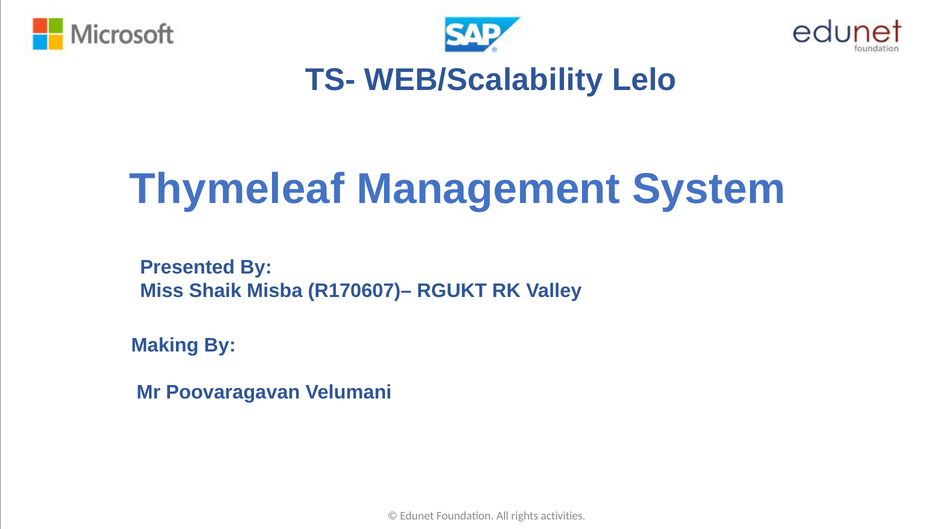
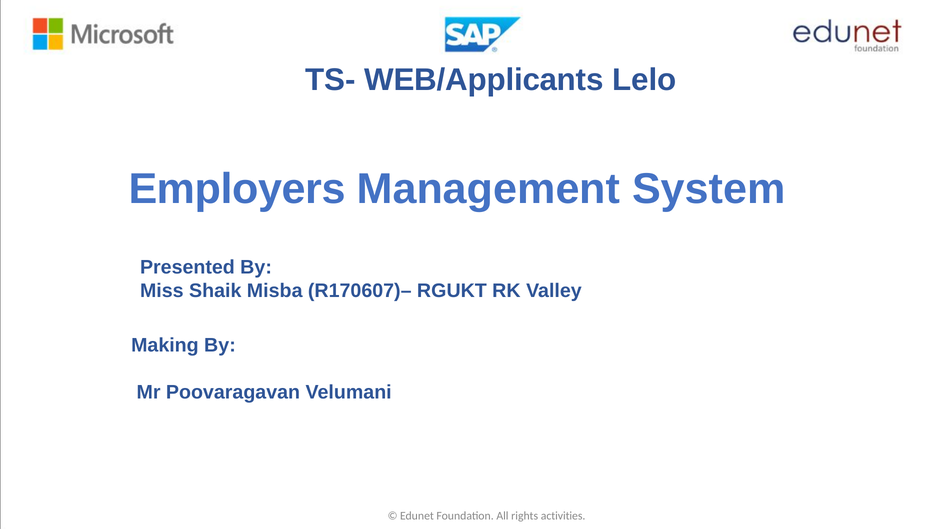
WEB/Scalability: WEB/Scalability -> WEB/Applicants (484, 80)
Thymeleaf: Thymeleaf -> Employers (237, 189)
